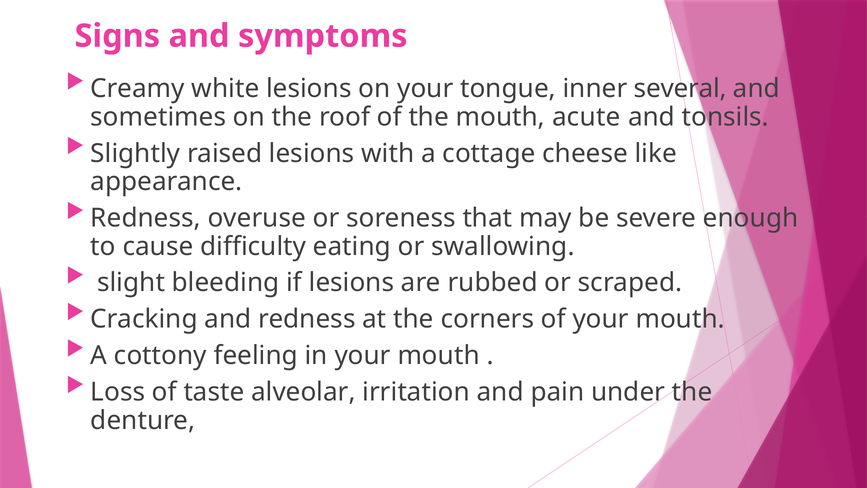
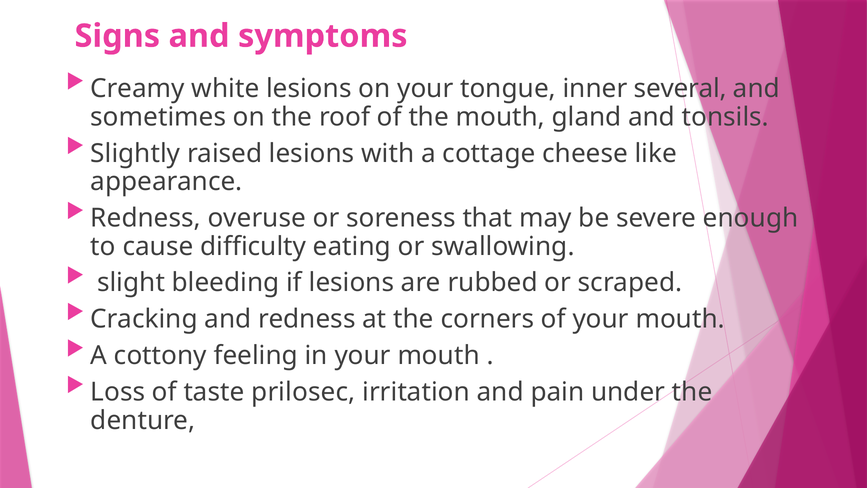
acute: acute -> gland (587, 117)
alveolar: alveolar -> prilosec (303, 392)
